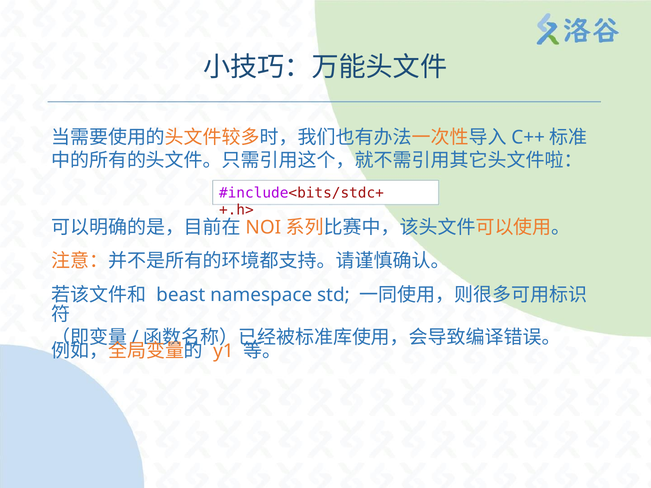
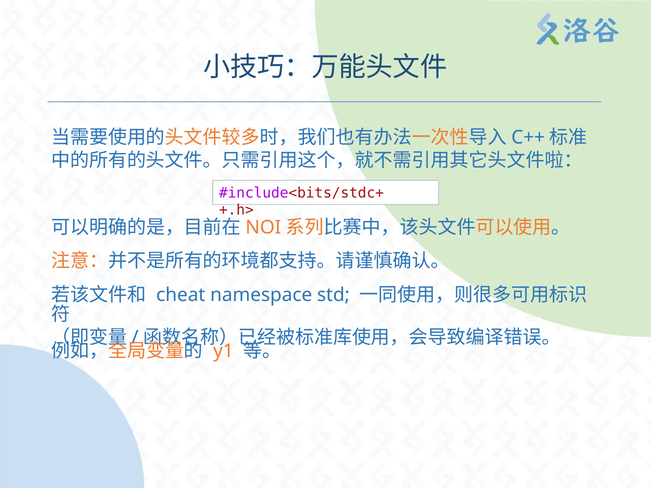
beast: beast -> cheat (181, 295)
